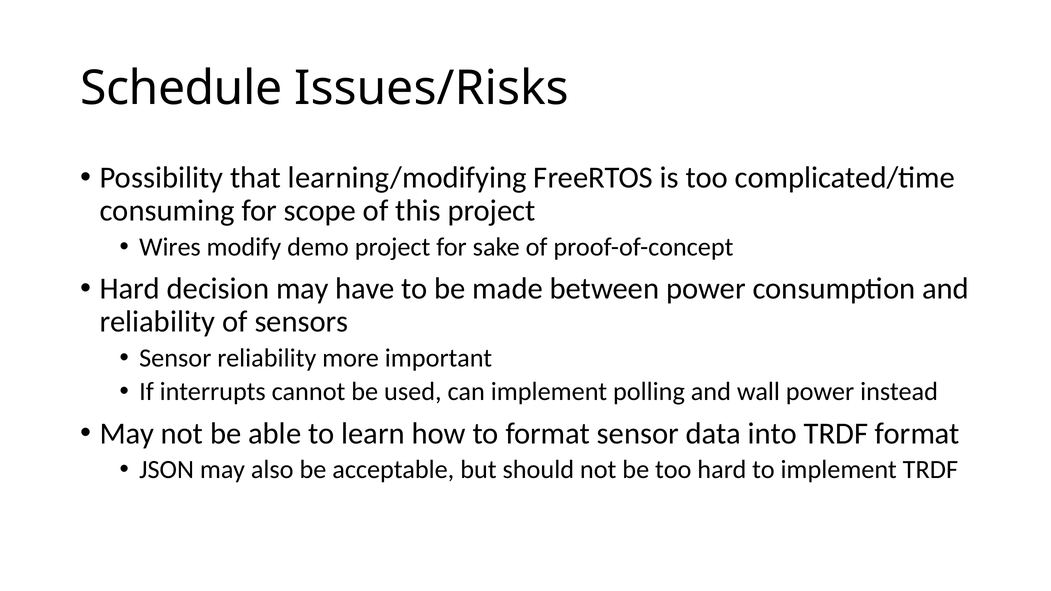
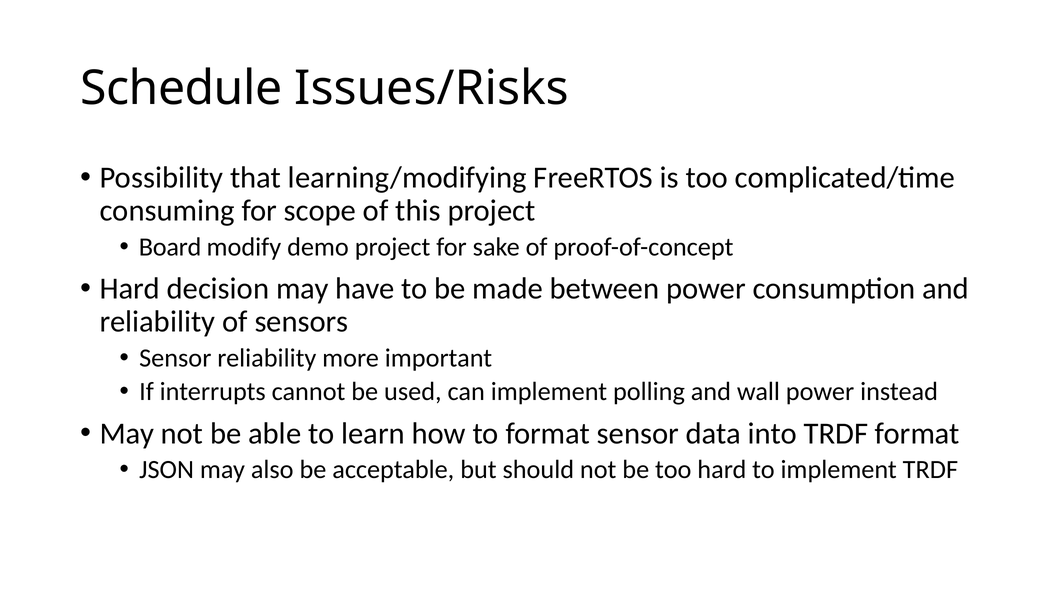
Wires: Wires -> Board (170, 247)
